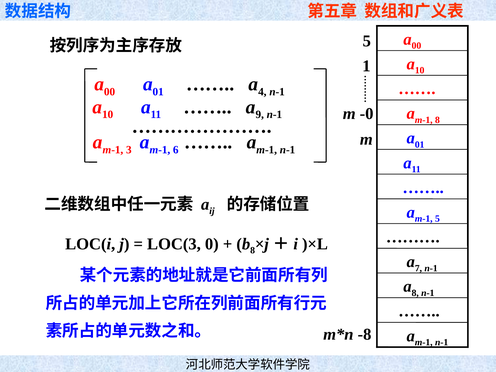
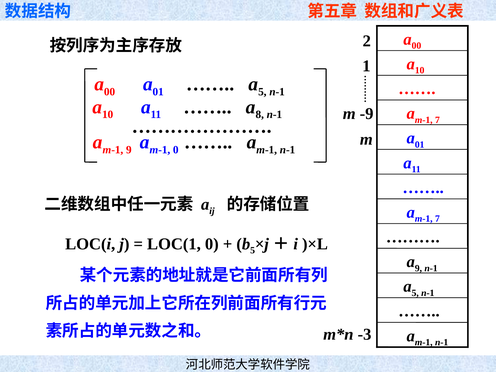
5: 5 -> 2 (367, 41)
4: 4 -> 5 (262, 92)
9: 9 -> 8 (260, 115)
8: 8 -> 7 (437, 120)
-0: -0 -> -9 (367, 114)
3: 3 -> 9 (129, 150)
6: 6 -> 0 (176, 150)
5: 5 -> 7 (437, 219)
LOC(3: LOC(3 -> LOC(1 (174, 244)
8: 8 -> 5 (253, 250)
7: 7 -> 9 (418, 268)
8: 8 -> 5 (415, 293)
-8: -8 -> -3 (365, 334)
